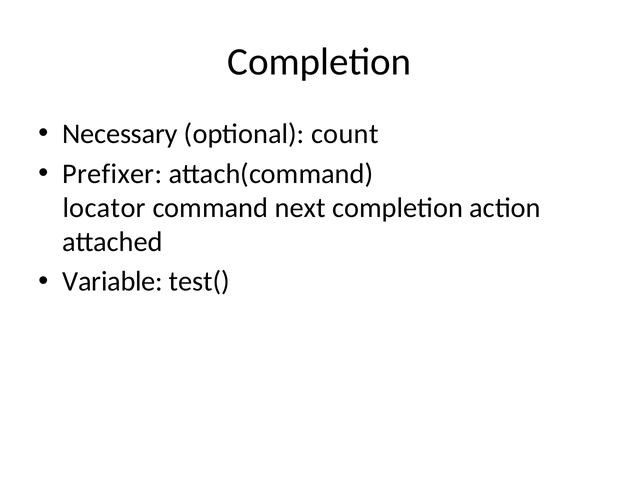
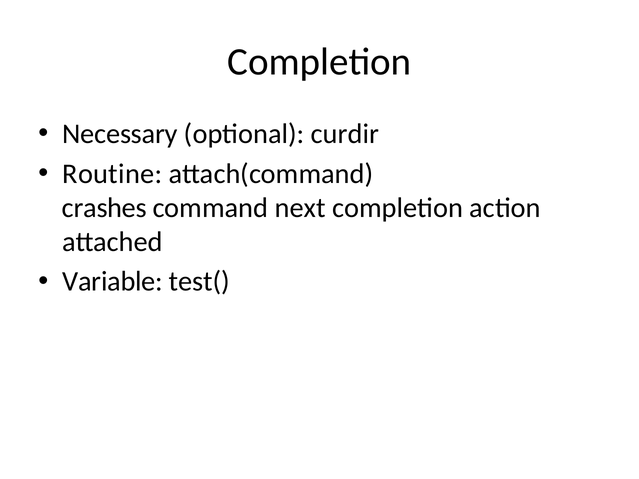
count: count -> curdir (345, 134)
Prefixer: Prefixer -> Routine (112, 174)
locator: locator -> crashes (104, 208)
